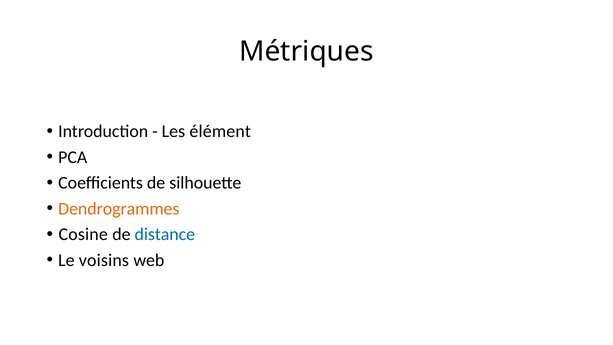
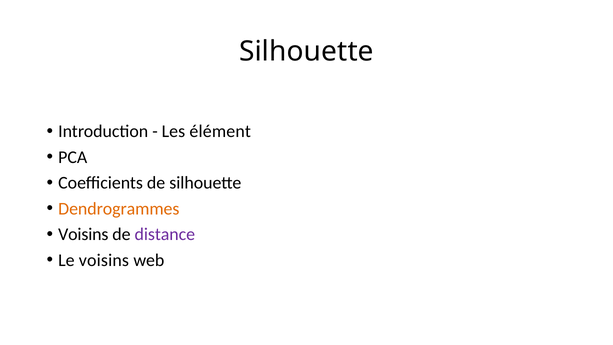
Métriques: Métriques -> Silhouette (306, 51)
Cosine: Cosine -> Voisins (83, 234)
distance colour: blue -> purple (165, 234)
